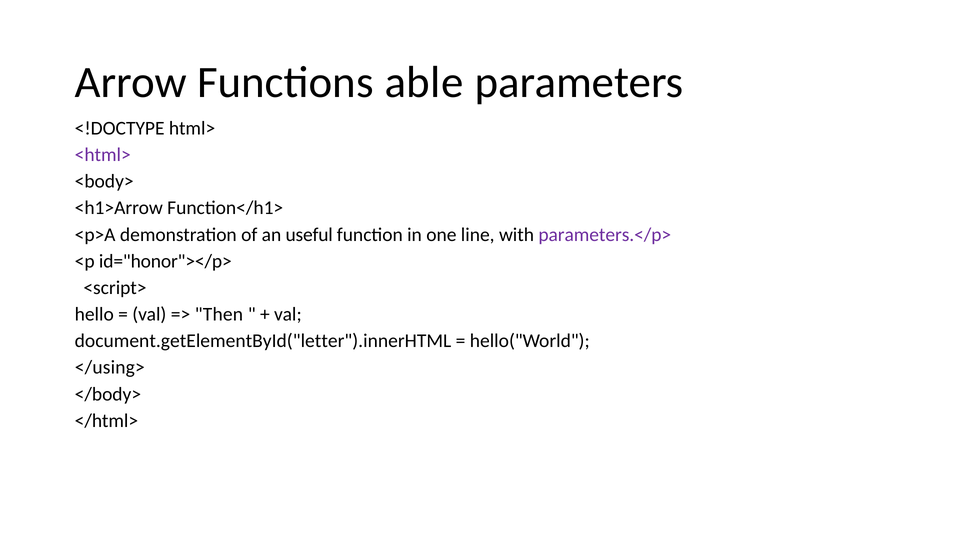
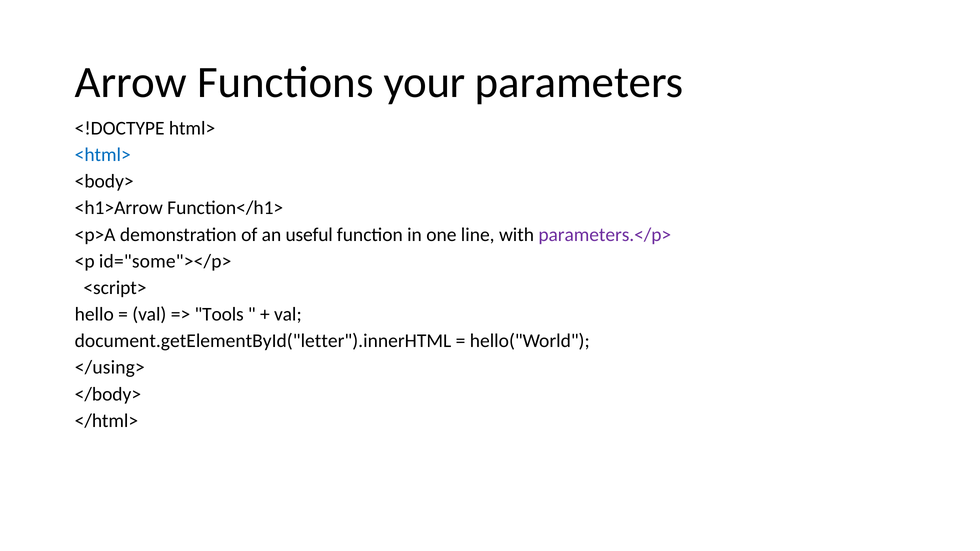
able: able -> your (424, 82)
<html> colour: purple -> blue (103, 155)
id="honor"></p>: id="honor"></p> -> id="some"></p> (165, 261)
Then: Then -> Tools (219, 314)
